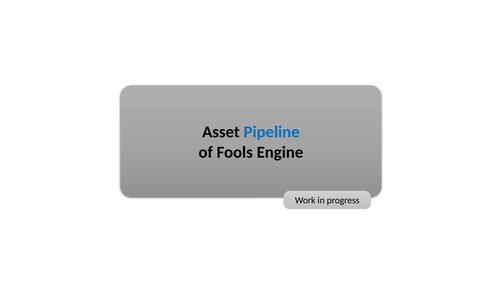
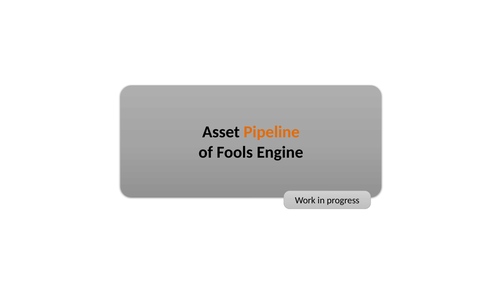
Pipeline colour: blue -> orange (272, 132)
